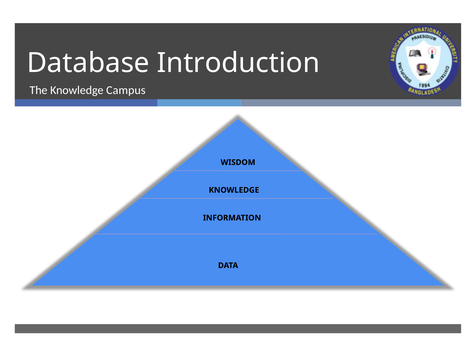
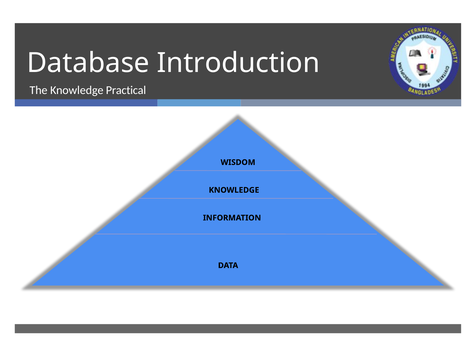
Campus: Campus -> Practical (126, 90)
